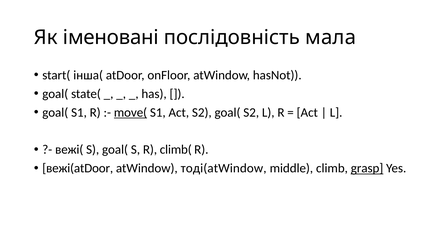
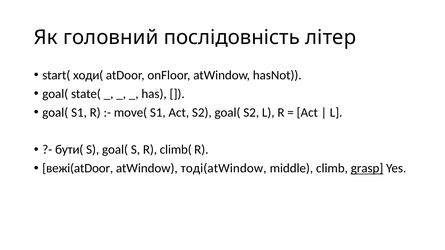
іменовані: іменовані -> головний (111, 37)
мала: мала -> літер (331, 37)
інша(: інша( -> ходи( (88, 75)
move( underline: present -> none (130, 113)
вежі(: вежі( -> бути( (69, 150)
